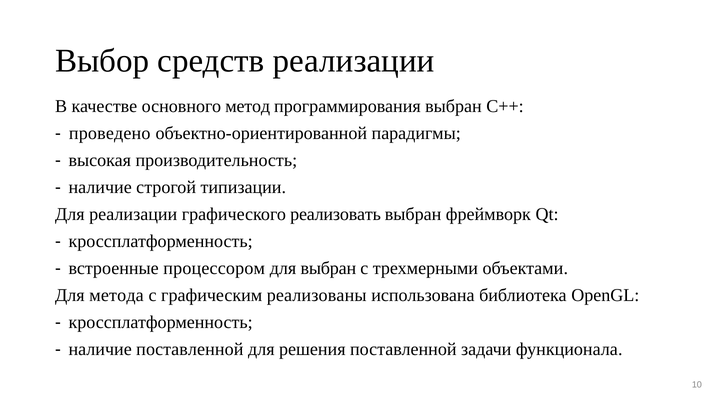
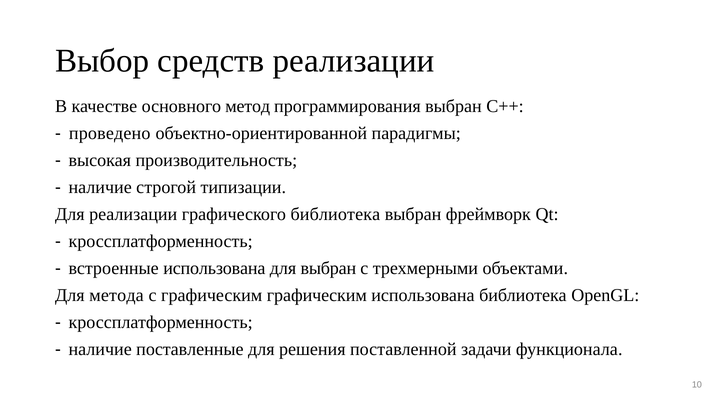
графического реализовать: реализовать -> библиотека (335, 214)
встроенные процессором: процессором -> использована (214, 268)
графическим реализованы: реализованы -> графическим (317, 295)
наличие поставленной: поставленной -> поставленные (190, 349)
